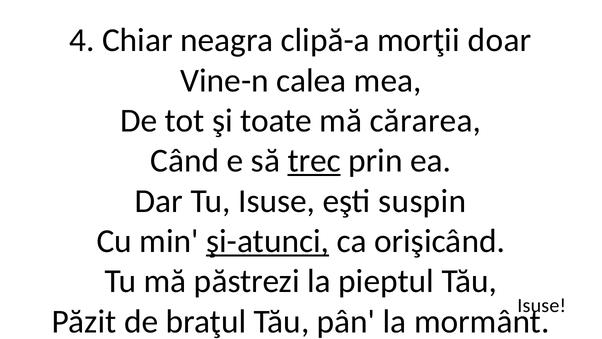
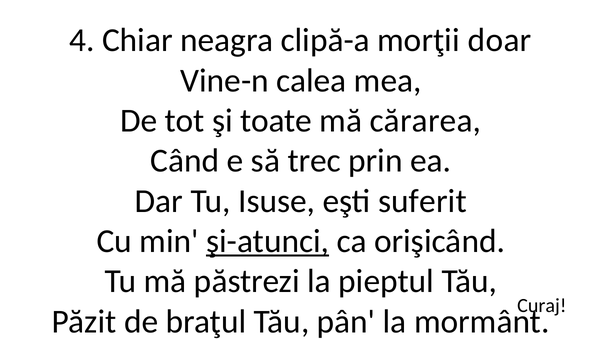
trec underline: present -> none (314, 161)
suspin: suspin -> suferit (422, 201)
Isuse: Isuse -> Curaj (542, 305)
